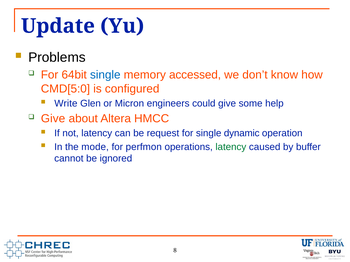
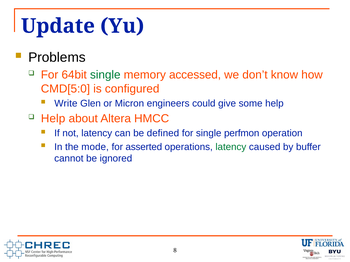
single colour: blue -> green (105, 75)
Give: Give -> Help (53, 119)
request: request -> defined (163, 133)
dynamic: dynamic -> perfmon (242, 133)
perfmon: perfmon -> asserted (144, 147)
